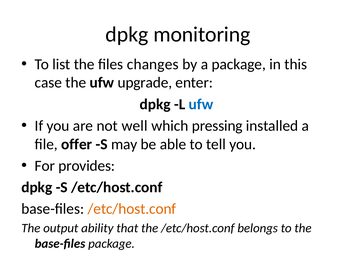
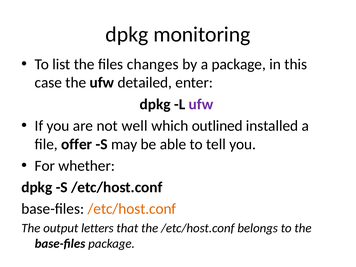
upgrade: upgrade -> detailed (145, 83)
ufw colour: blue -> purple (201, 104)
pressing: pressing -> outlined (217, 126)
provides: provides -> whether (87, 166)
ability: ability -> letters (97, 228)
